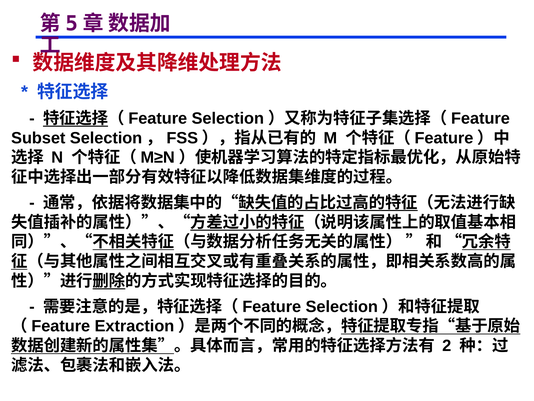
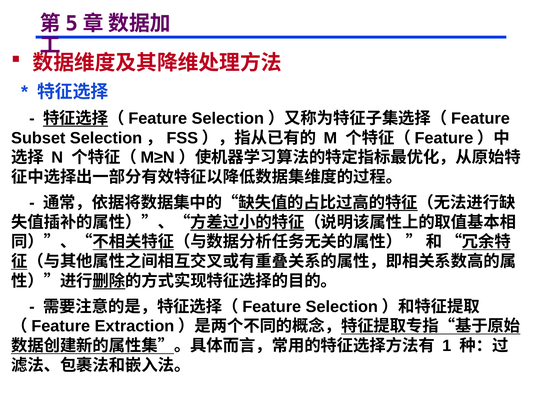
2: 2 -> 1 (447, 345)
